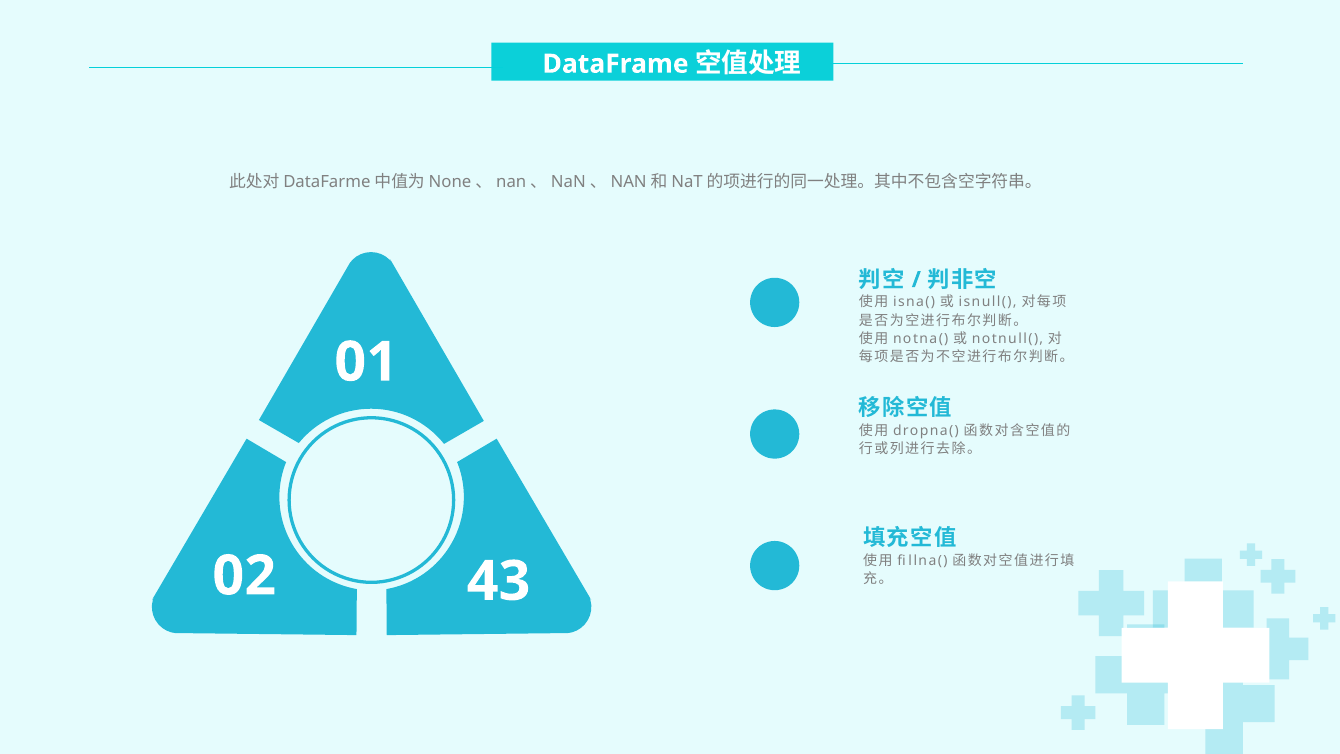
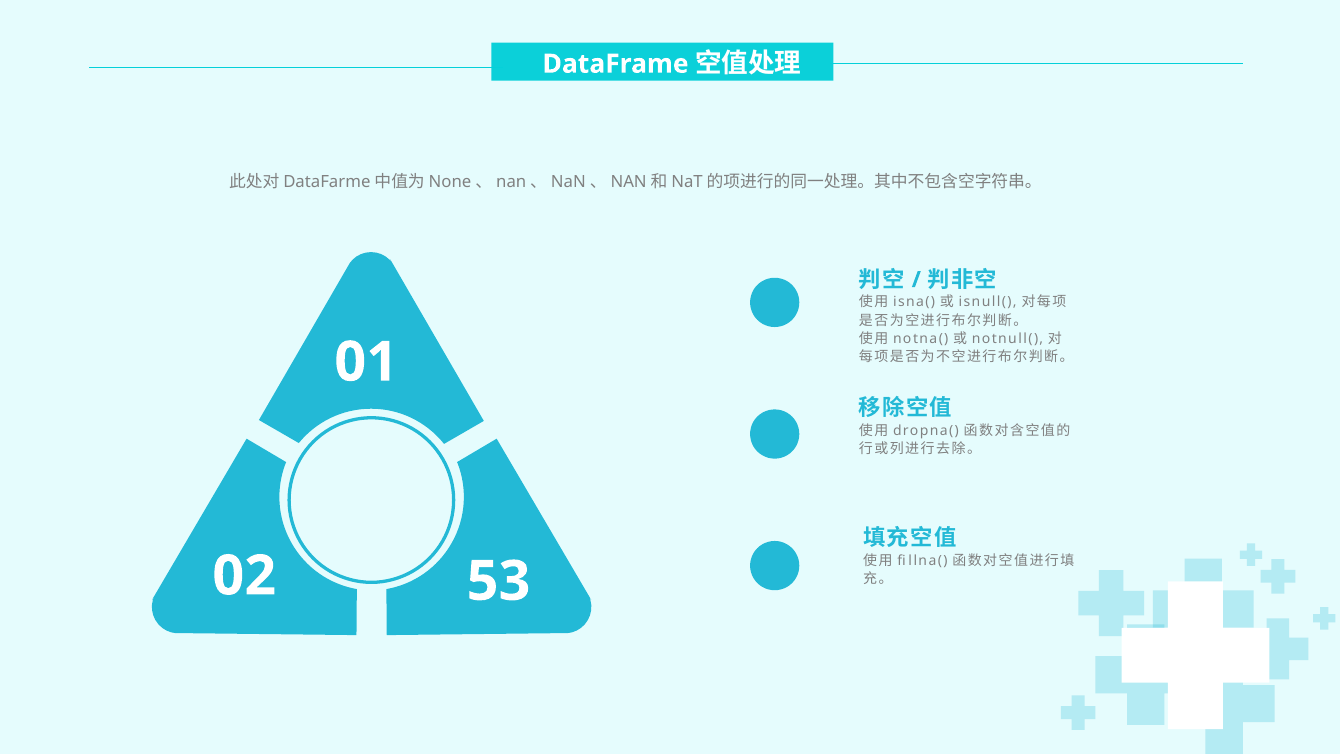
43: 43 -> 53 (499, 581)
